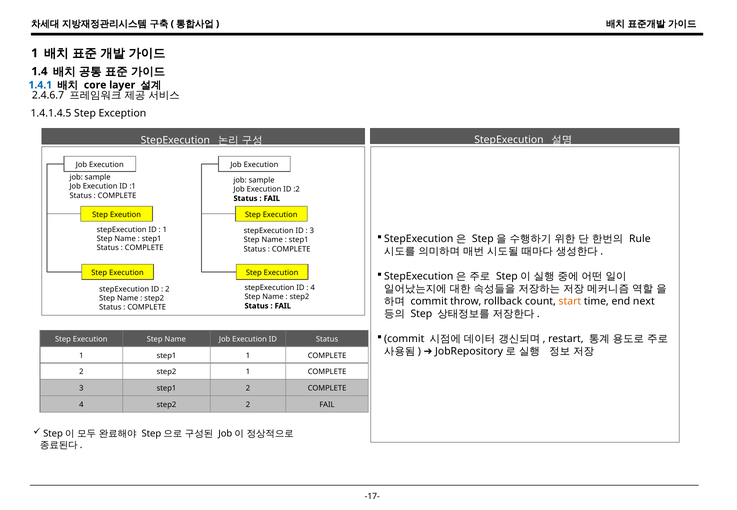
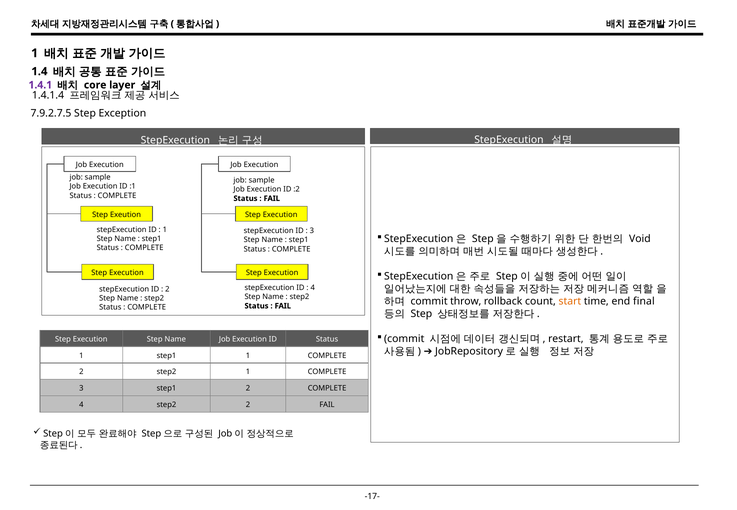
1.4.1 colour: blue -> purple (40, 85)
2.4.6.7: 2.4.6.7 -> 1.4.1.4 (48, 96)
1.4.1.4.5: 1.4.1.4.5 -> 7.9.2.7.5 (51, 113)
Rule: Rule -> Void (640, 239)
next: next -> final (644, 302)
